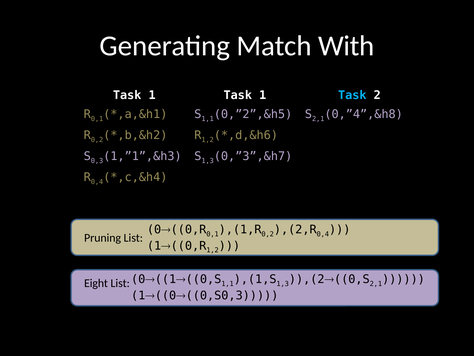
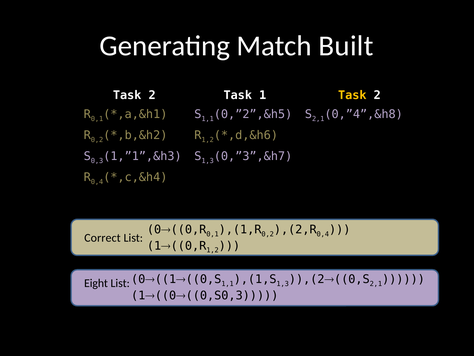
With: With -> Built (346, 46)
1: 1 -> 2 (152, 95)
Task colour: light blue -> yellow (352, 95)
Pruning: Pruning -> Correct (102, 238)
